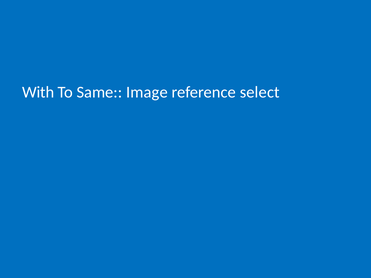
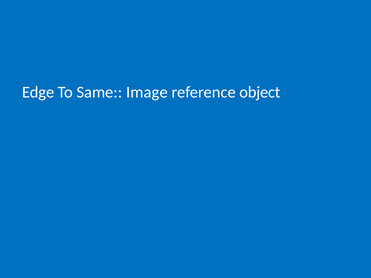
With: With -> Edge (38, 92)
select: select -> object (260, 92)
